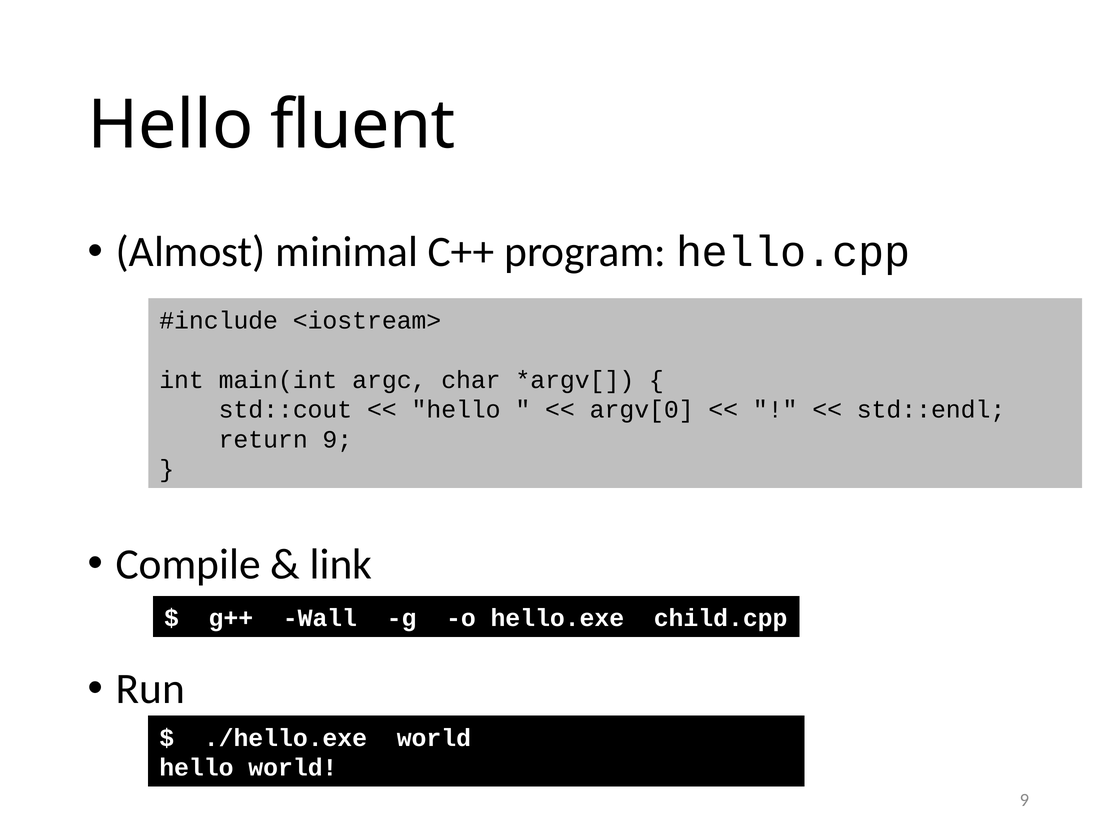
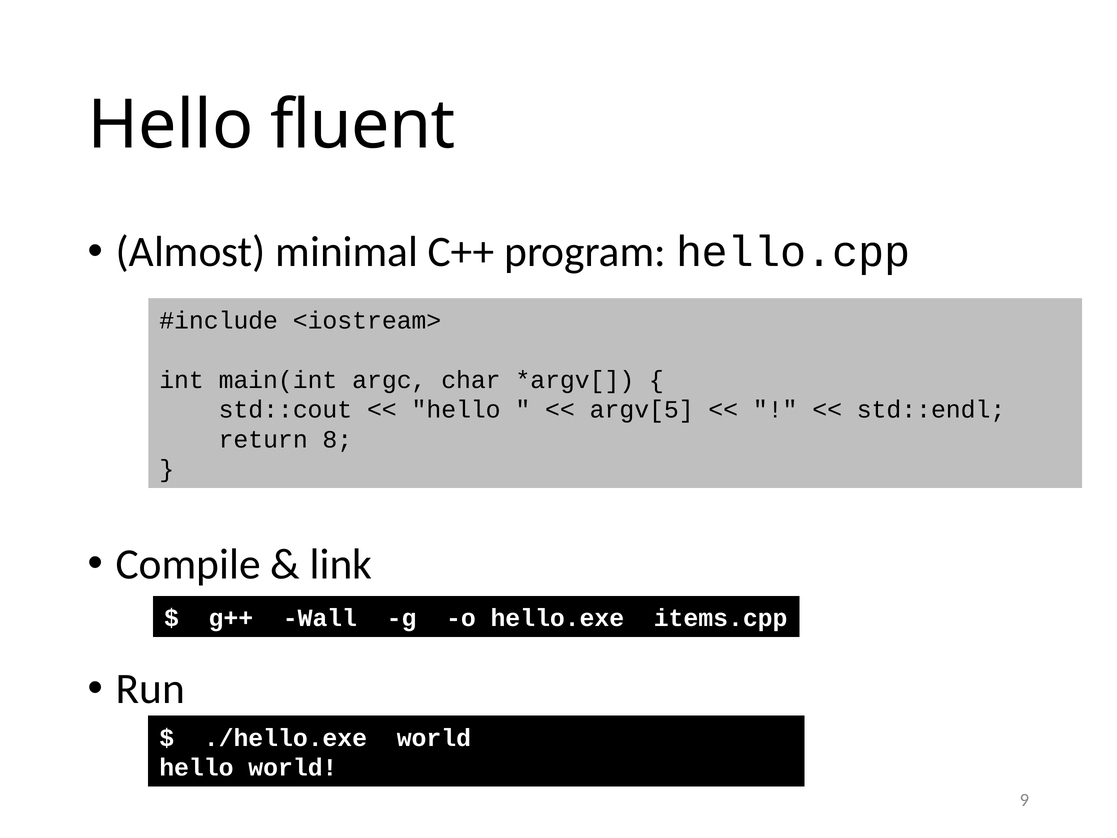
argv[0: argv[0 -> argv[5 (642, 410)
return 9: 9 -> 8 (337, 439)
child.cpp: child.cpp -> items.cpp (721, 618)
